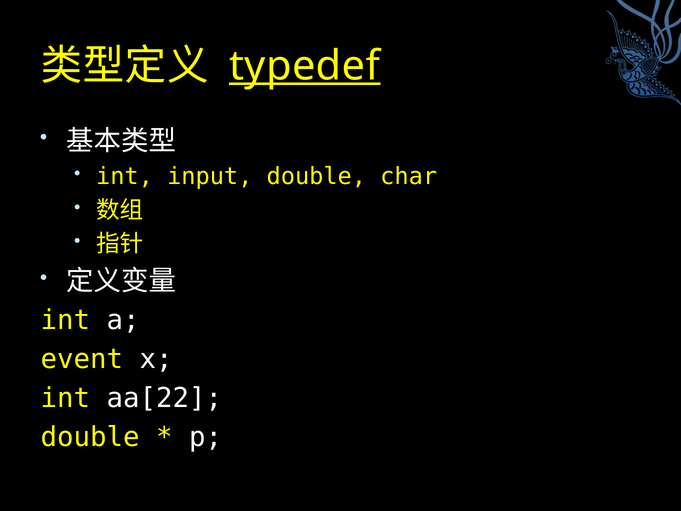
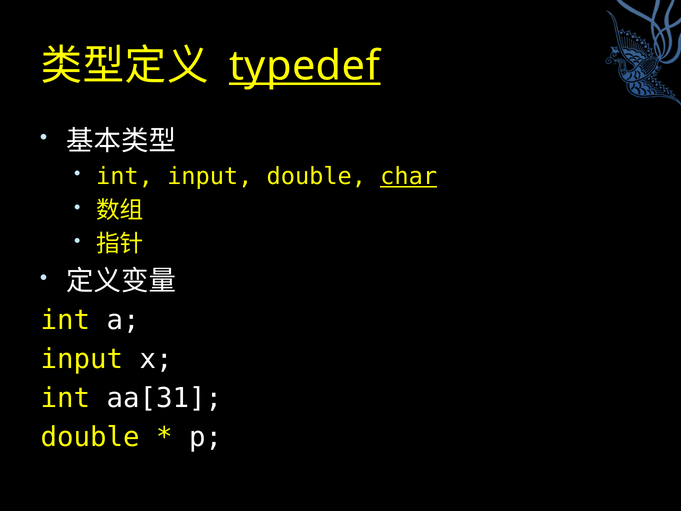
char underline: none -> present (409, 177)
event: event -> input (82, 359)
aa[22: aa[22 -> aa[31 (165, 398)
